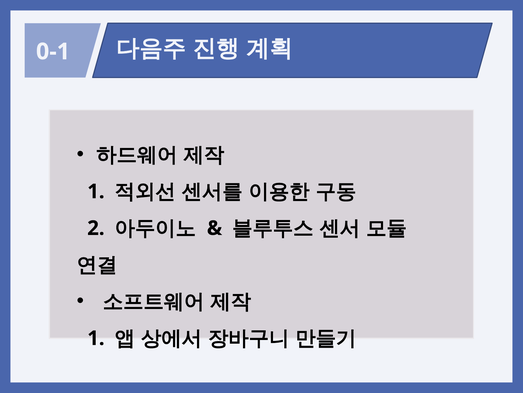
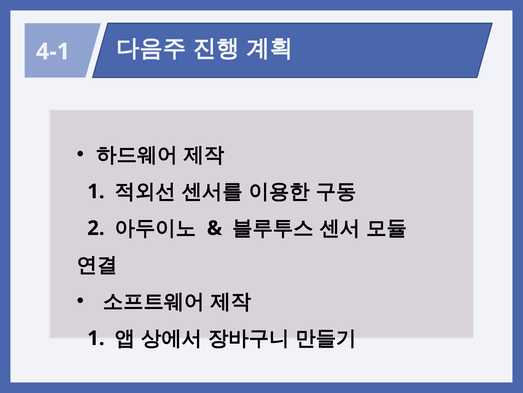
0-1: 0-1 -> 4-1 (53, 52)
